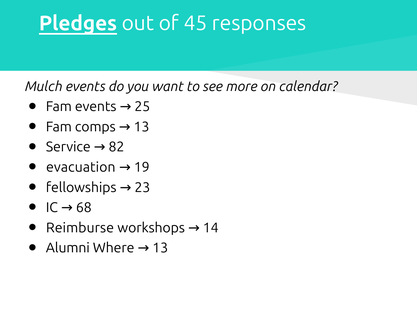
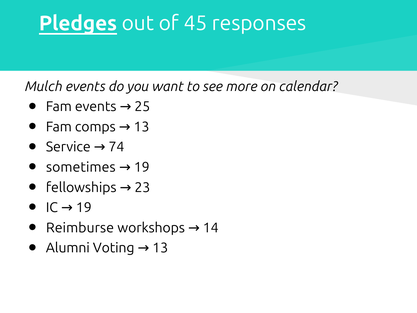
82: 82 -> 74 (116, 147)
evacuation: evacuation -> sometimes (81, 167)
IC 68: 68 -> 19 (84, 207)
Where: Where -> Voting (114, 248)
